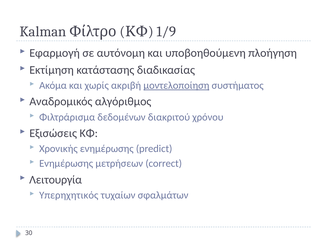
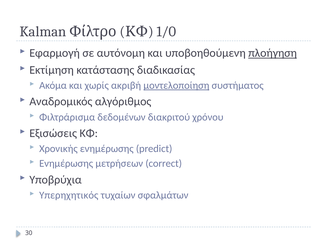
1/9: 1/9 -> 1/0 (166, 32)
πλοήγηση underline: none -> present (273, 53)
Λειτουργία: Λειτουργία -> Υποβρύχια (56, 180)
